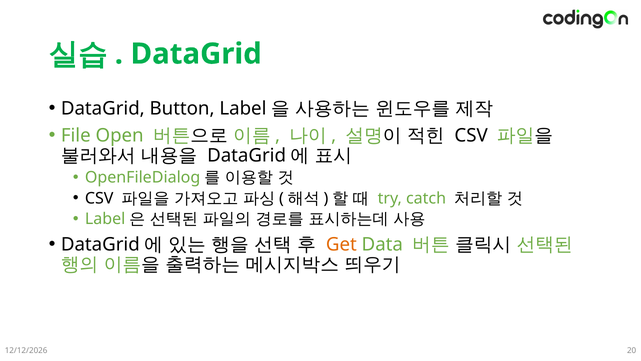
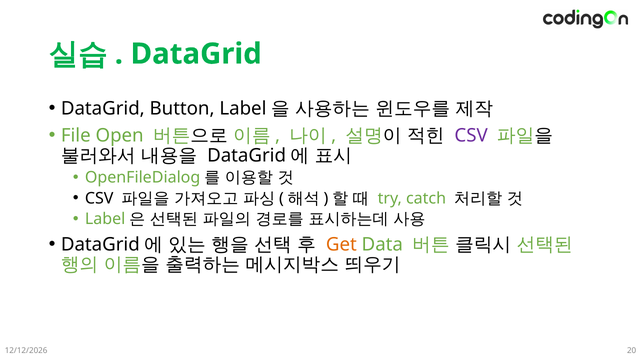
CSV colour: black -> purple (471, 135)
